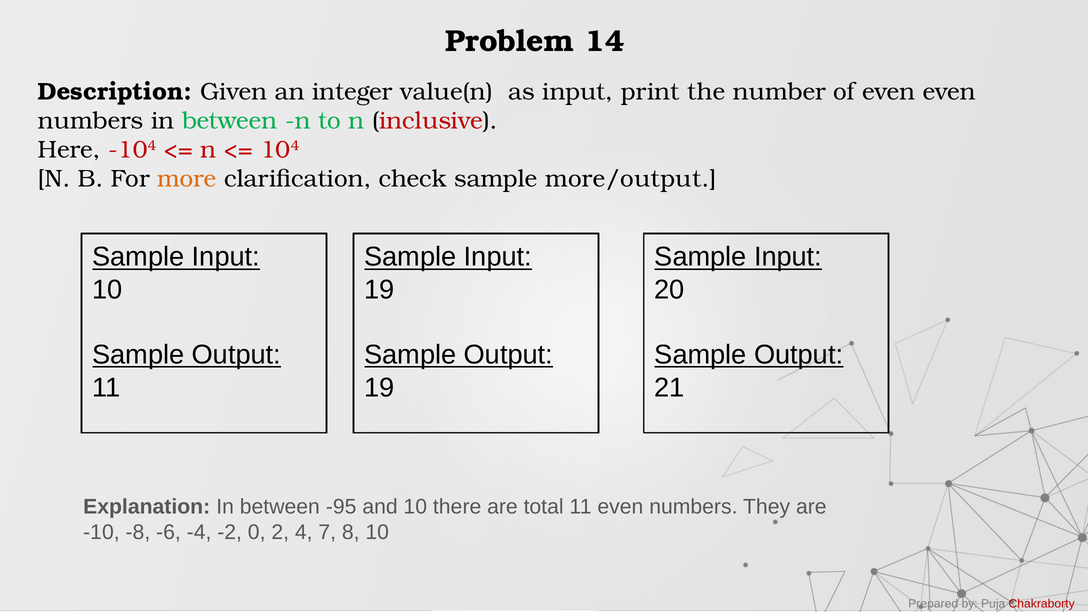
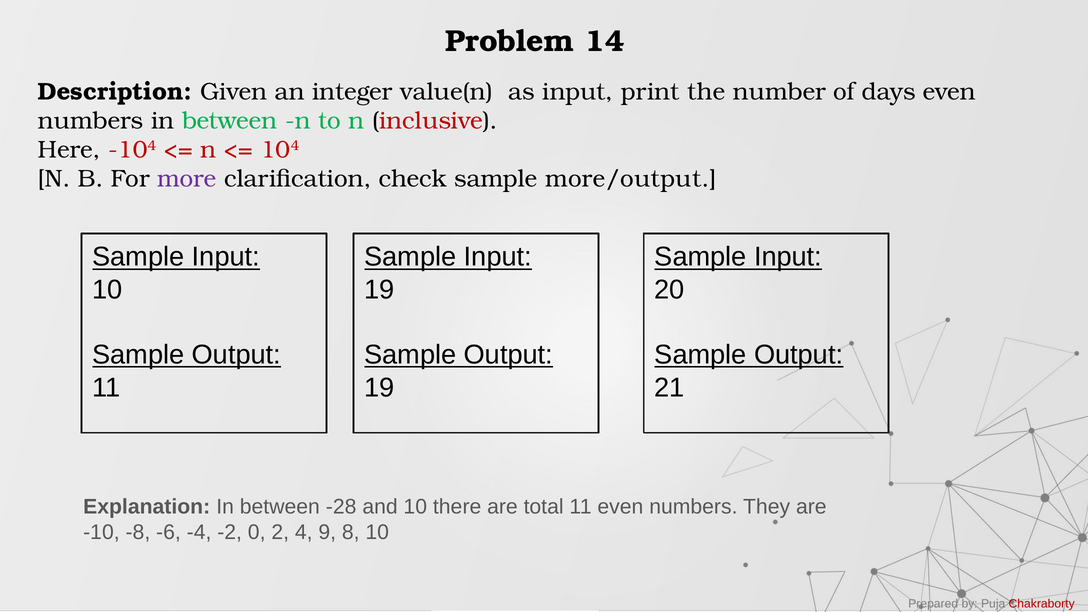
of even: even -> days (889, 92)
more colour: orange -> purple (187, 179)
-95: -95 -> -28 (341, 507)
7: 7 -> 9 (327, 532)
